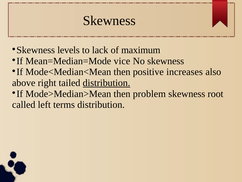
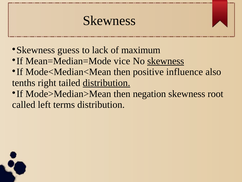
levels: levels -> guess (68, 50)
skewness underline: none -> present (166, 61)
increases: increases -> influence (185, 72)
above: above -> tenths (24, 83)
problem: problem -> negation (149, 94)
